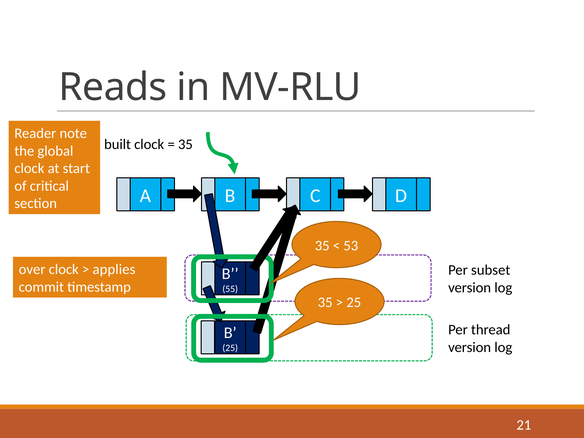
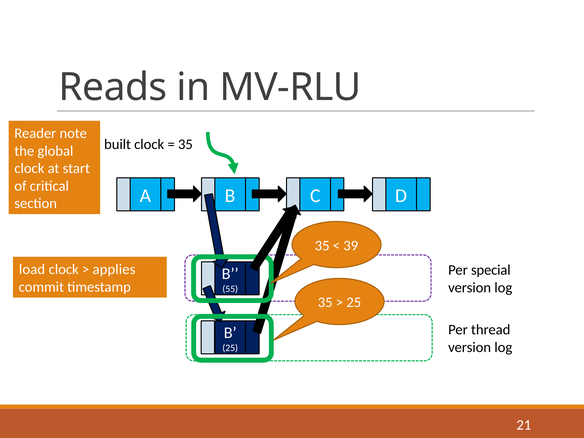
53: 53 -> 39 (351, 246)
over: over -> load (32, 269)
subset: subset -> special (491, 270)
